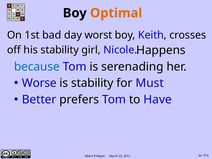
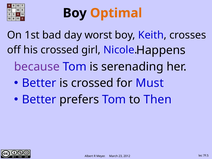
his stability: stability -> crossed (60, 50)
because colour: blue -> purple (37, 67)
Worse: Worse -> Better (39, 83)
is stability: stability -> crossed (92, 83)
Have: Have -> Then (158, 100)
